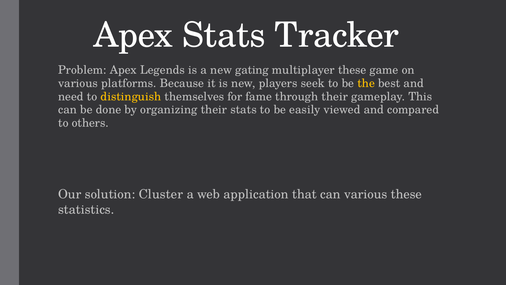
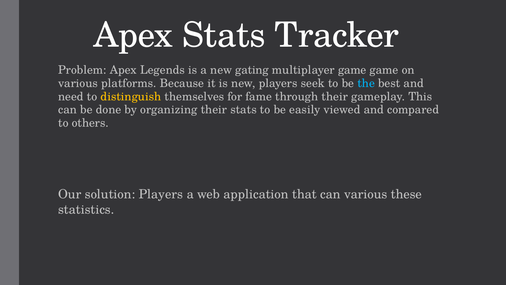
multiplayer these: these -> game (352, 70)
the colour: yellow -> light blue (366, 83)
solution Cluster: Cluster -> Players (161, 194)
